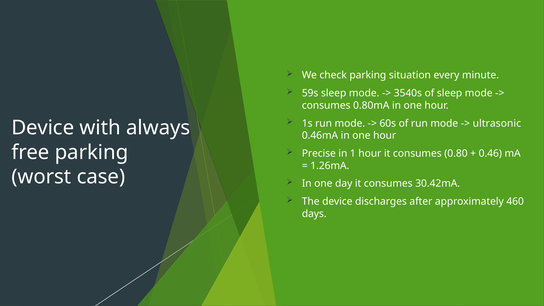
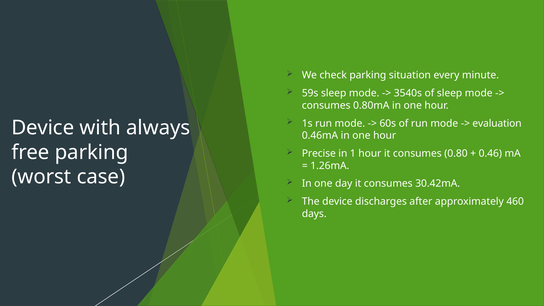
ultrasonic: ultrasonic -> evaluation (497, 123)
